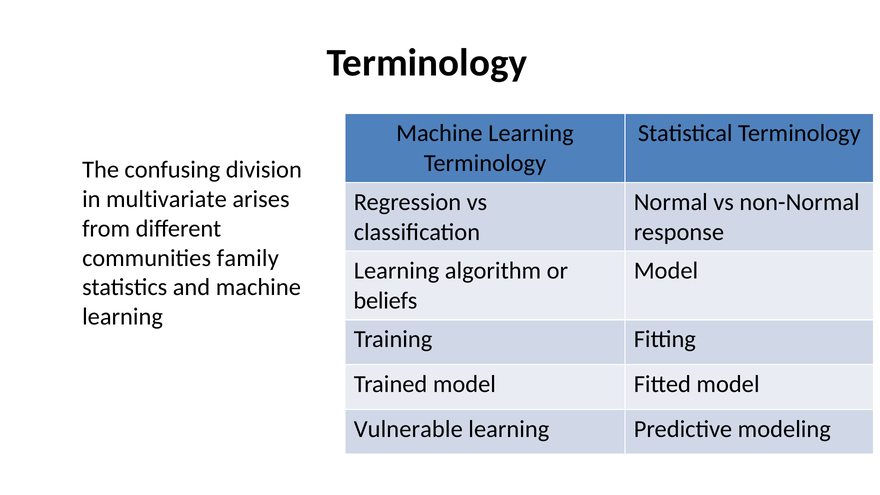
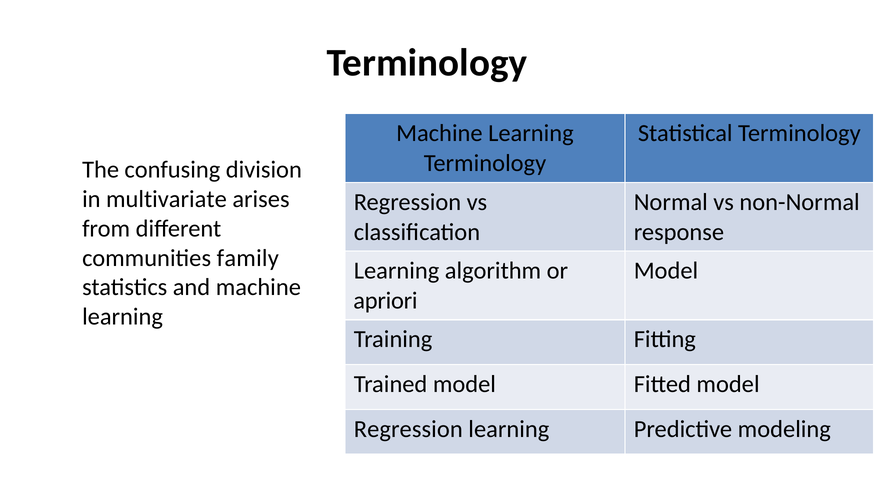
beliefs: beliefs -> apriori (385, 301)
Vulnerable: Vulnerable -> Regression (408, 429)
